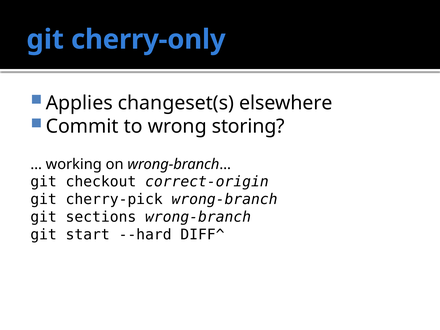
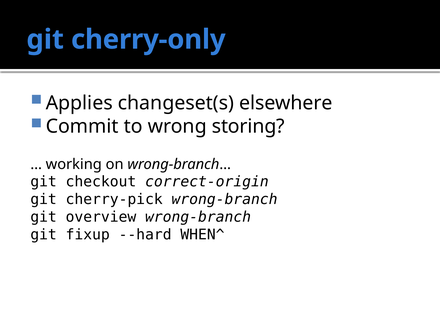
sections: sections -> overview (101, 217)
start: start -> fixup (88, 235)
DIFF^: DIFF^ -> WHEN^ (202, 235)
